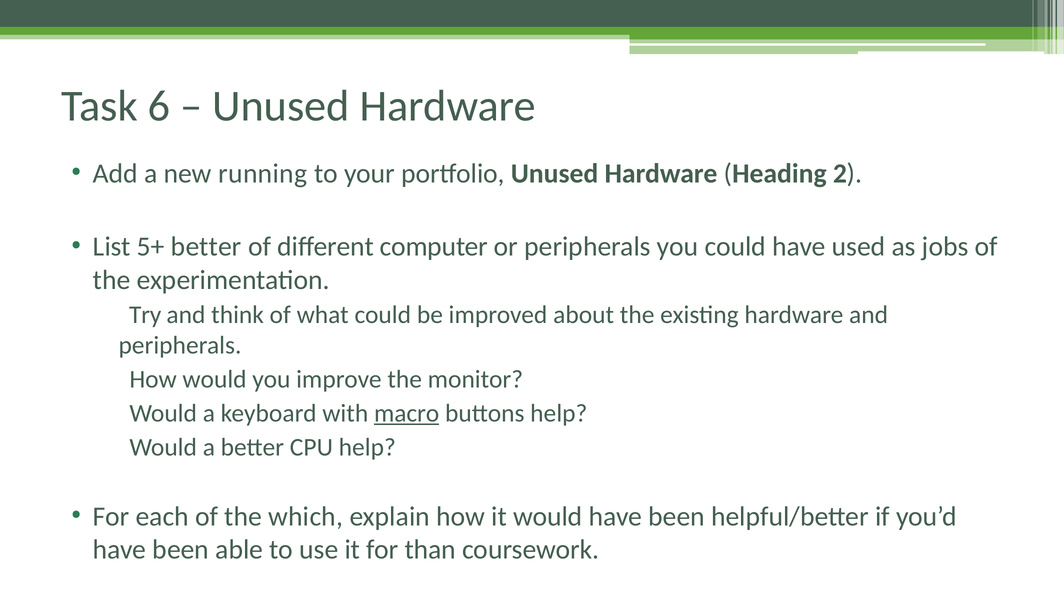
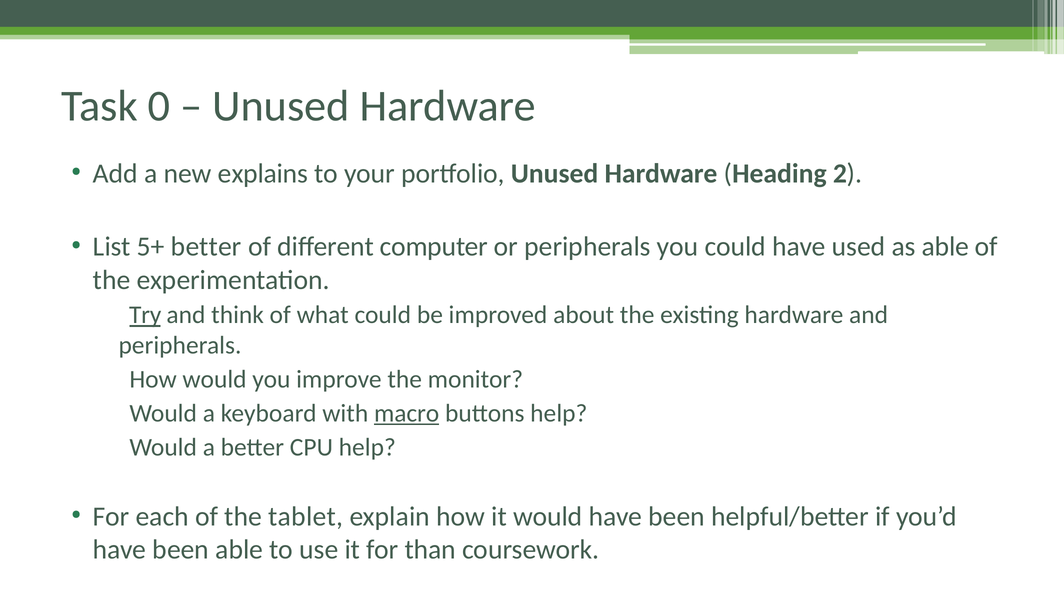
6: 6 -> 0 (159, 106)
running: running -> explains (263, 174)
as jobs: jobs -> able (945, 247)
Try underline: none -> present (145, 315)
which: which -> tablet (306, 517)
